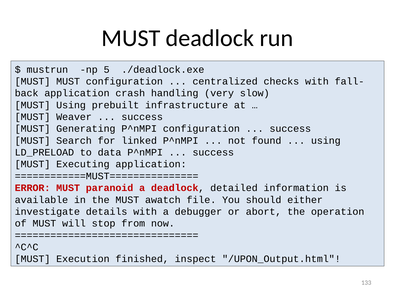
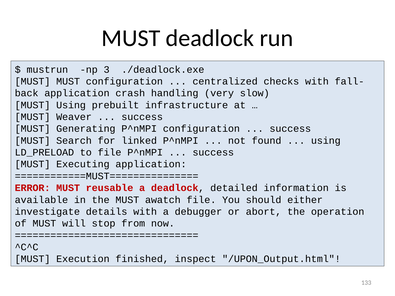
5: 5 -> 3 (107, 70)
to data: data -> file (110, 153)
paranoid: paranoid -> reusable (110, 188)
